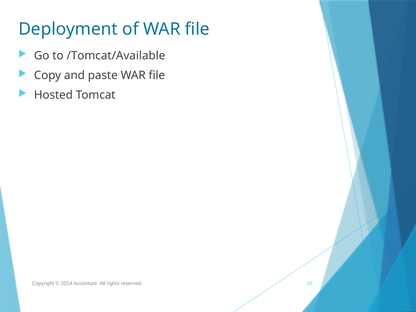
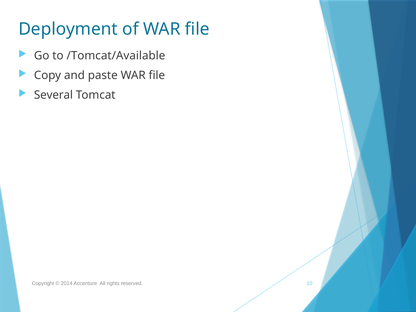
Hosted: Hosted -> Several (53, 95)
